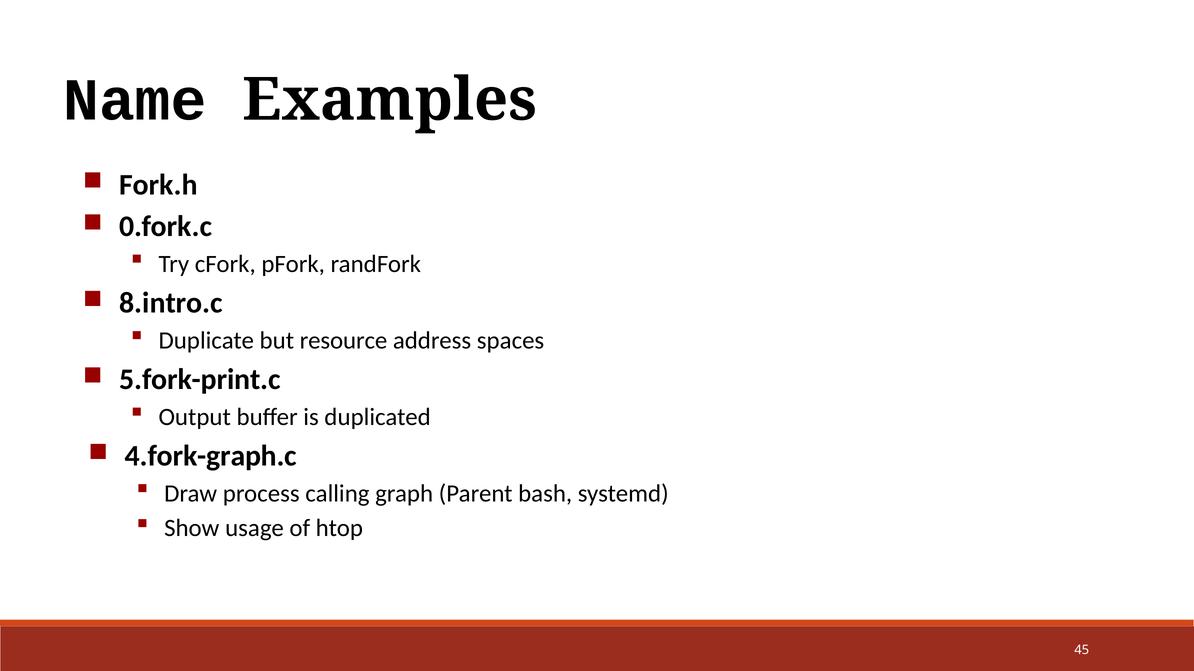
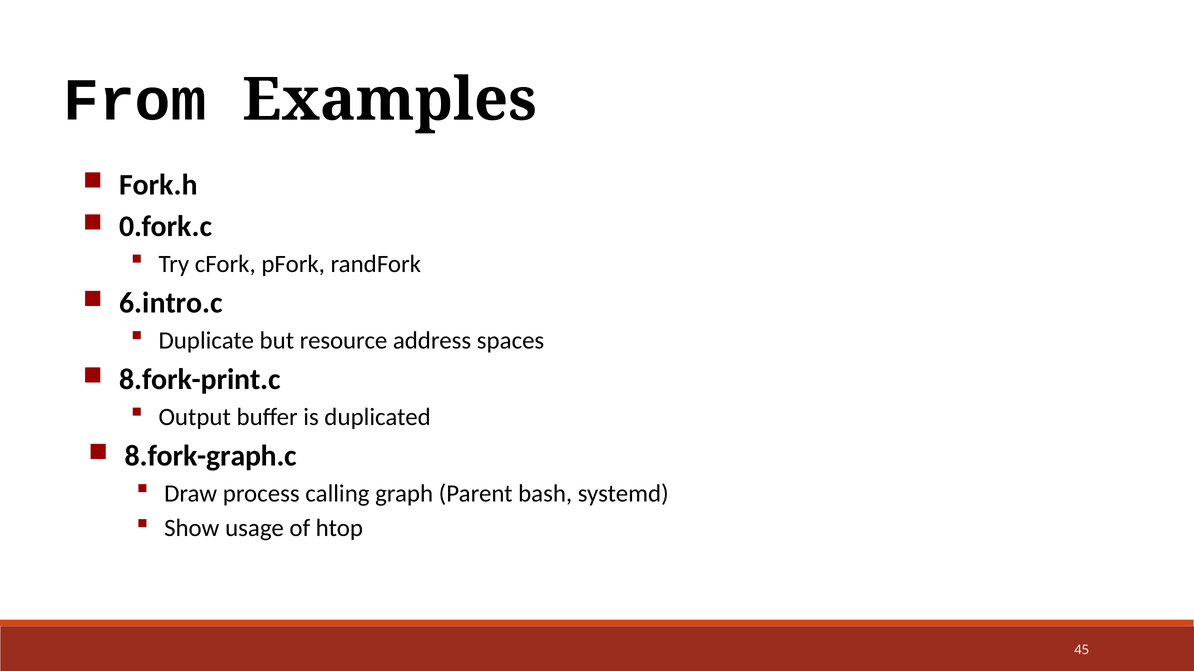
Name: Name -> From (135, 100)
8.intro.c: 8.intro.c -> 6.intro.c (171, 303)
5.fork-print.c: 5.fork-print.c -> 8.fork-print.c (200, 380)
4.fork-graph.c: 4.fork-graph.c -> 8.fork-graph.c (211, 456)
